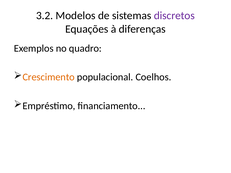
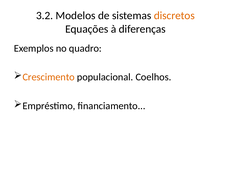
discretos colour: purple -> orange (174, 16)
